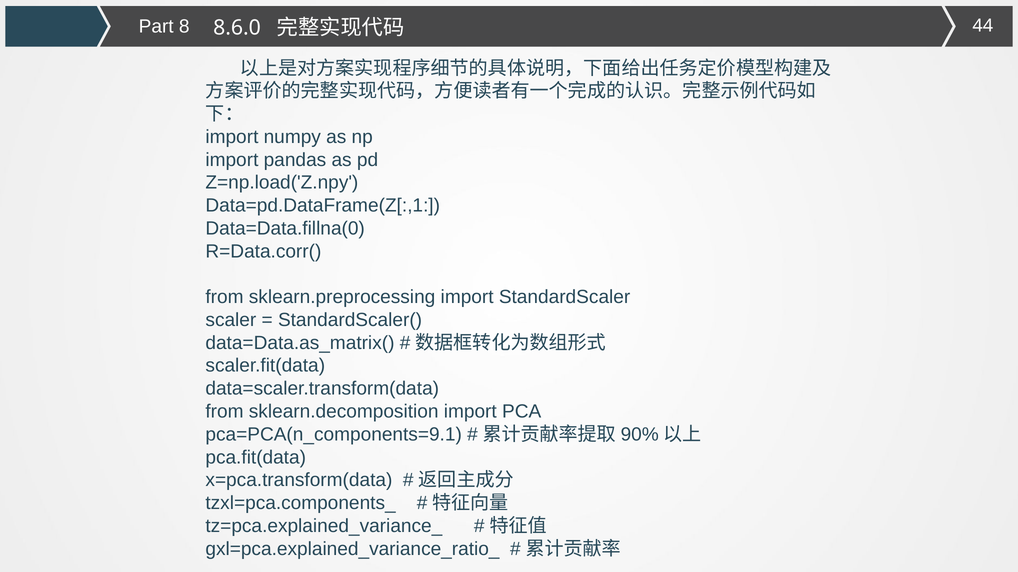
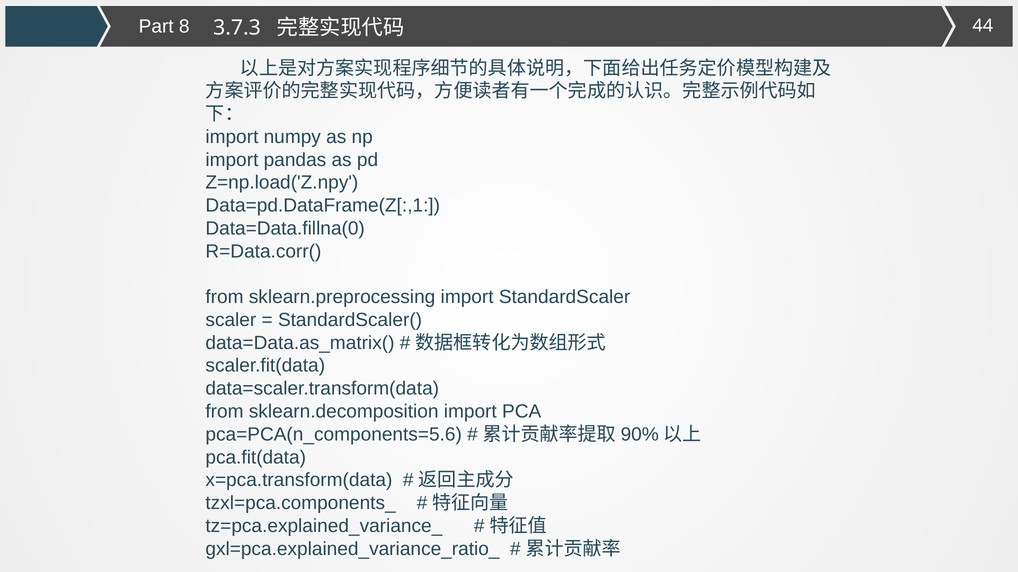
8.6.0: 8.6.0 -> 3.7.3 (237, 28)
pca=PCA(n_components=9.1: pca=PCA(n_components=9.1 -> pca=PCA(n_components=5.6 (334, 435)
